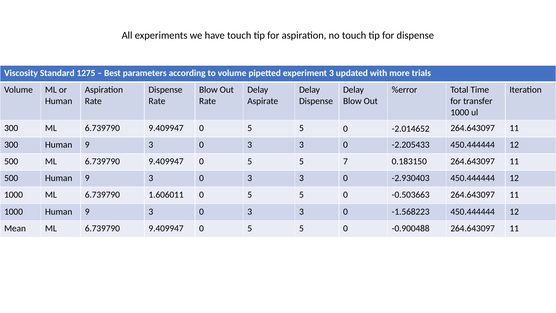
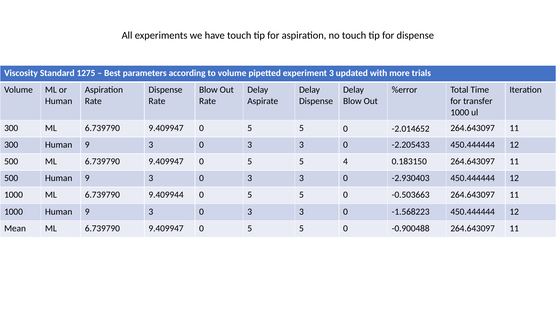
7: 7 -> 4 (345, 161)
1.606011: 1.606011 -> 9.409944 (166, 195)
